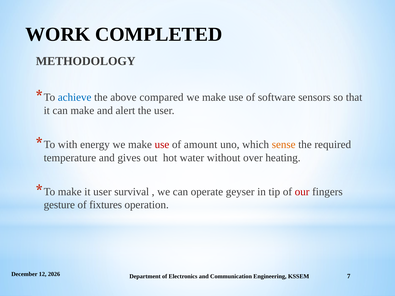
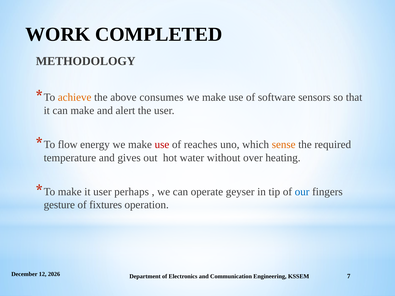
achieve colour: blue -> orange (75, 97)
compared: compared -> consumes (161, 97)
with: with -> flow (68, 145)
amount: amount -> reaches (201, 145)
survival: survival -> perhaps (132, 192)
our colour: red -> blue (302, 192)
